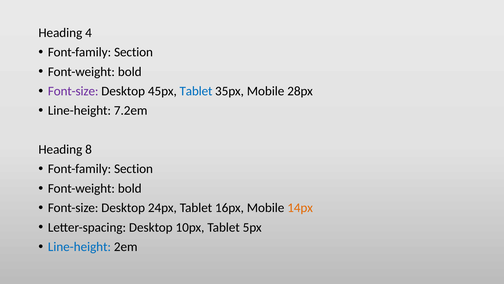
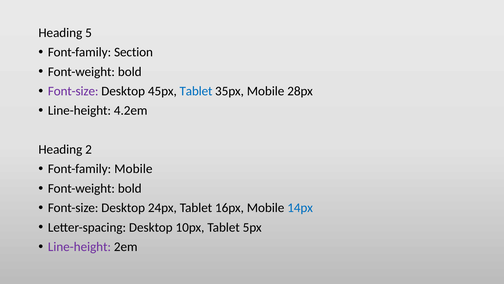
4: 4 -> 5 (89, 33)
7.2em: 7.2em -> 4.2em (131, 110)
8: 8 -> 2 (89, 149)
Section: Section -> Mobile (133, 169)
14px colour: orange -> blue (300, 208)
Line-height colour: blue -> purple (79, 246)
